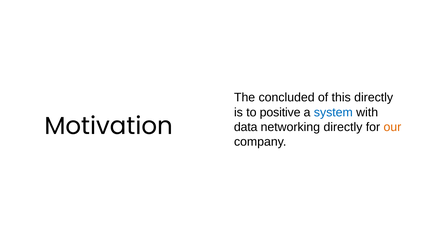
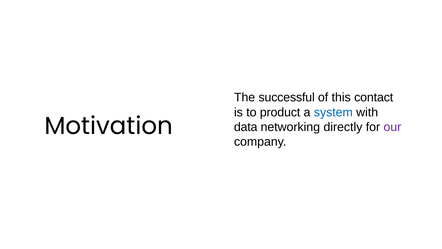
concluded: concluded -> successful (287, 97)
this directly: directly -> contact (374, 97)
positive: positive -> product (280, 112)
our colour: orange -> purple (392, 127)
